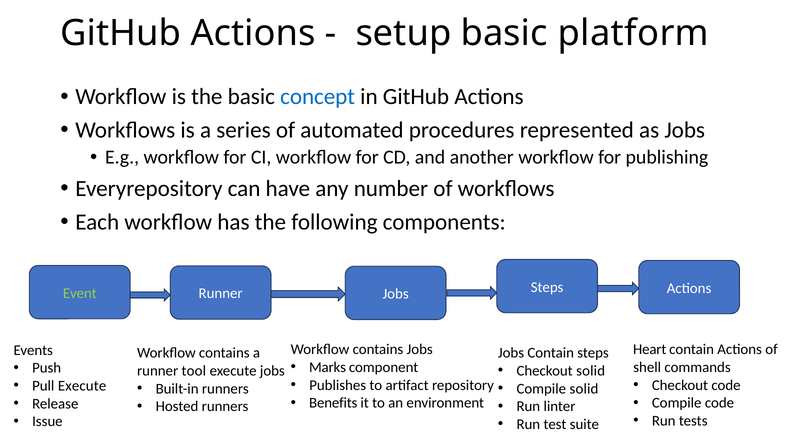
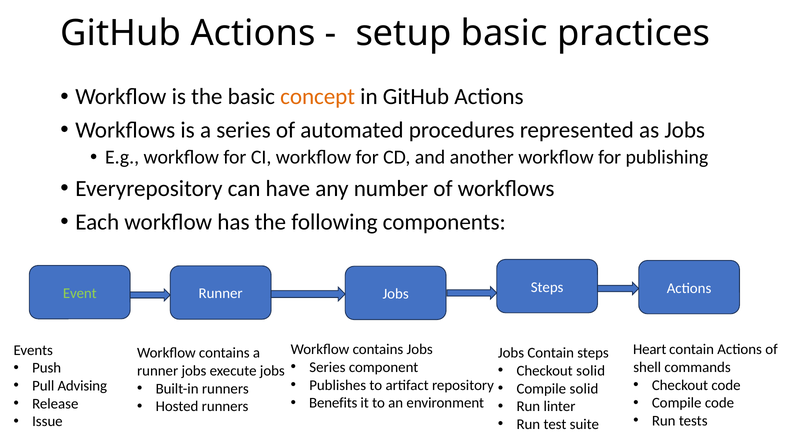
platform: platform -> practices (634, 33)
concept colour: blue -> orange (318, 97)
Marks: Marks -> Series (327, 367)
tool: tool -> jobs (194, 371)
Pull Execute: Execute -> Advising (82, 386)
